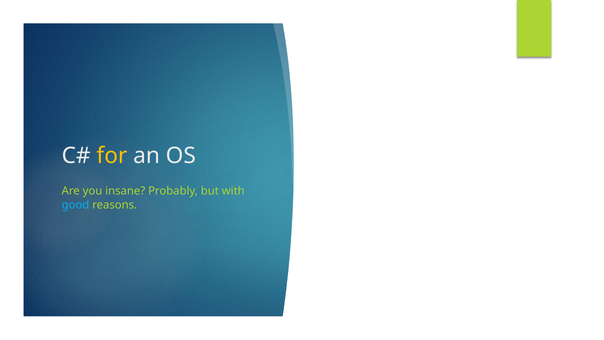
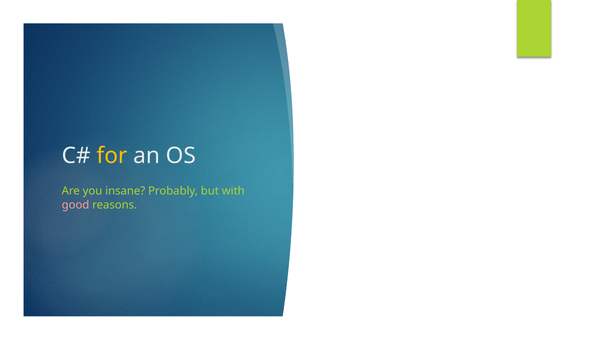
good colour: light blue -> pink (76, 205)
